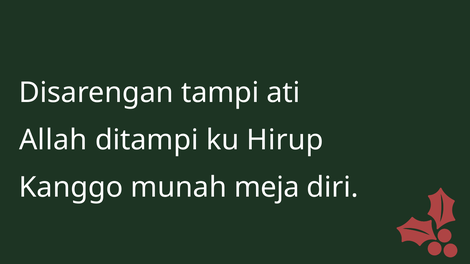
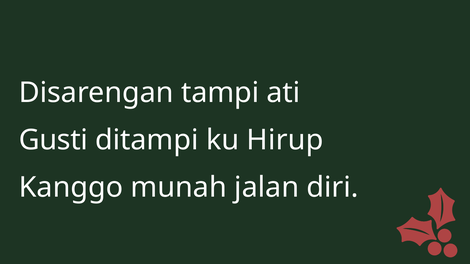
Allah: Allah -> Gusti (53, 140)
meja: meja -> jalan (267, 188)
